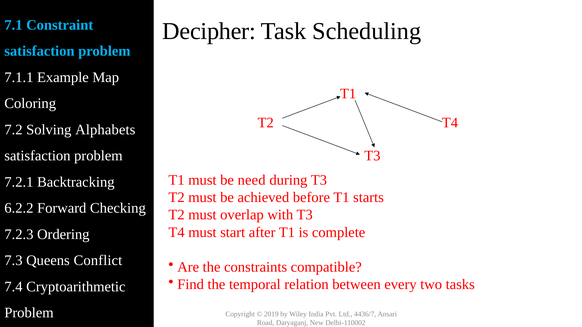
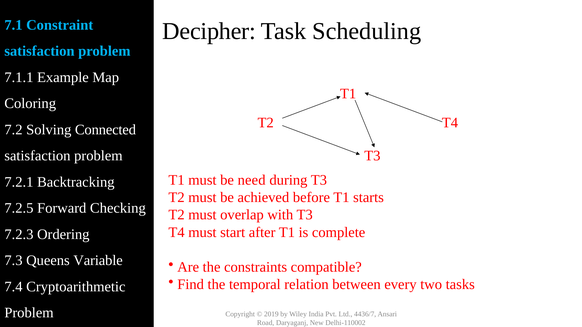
Alphabets: Alphabets -> Connected (105, 130)
6.2.2: 6.2.2 -> 7.2.5 (19, 208)
Conflict: Conflict -> Variable (98, 261)
